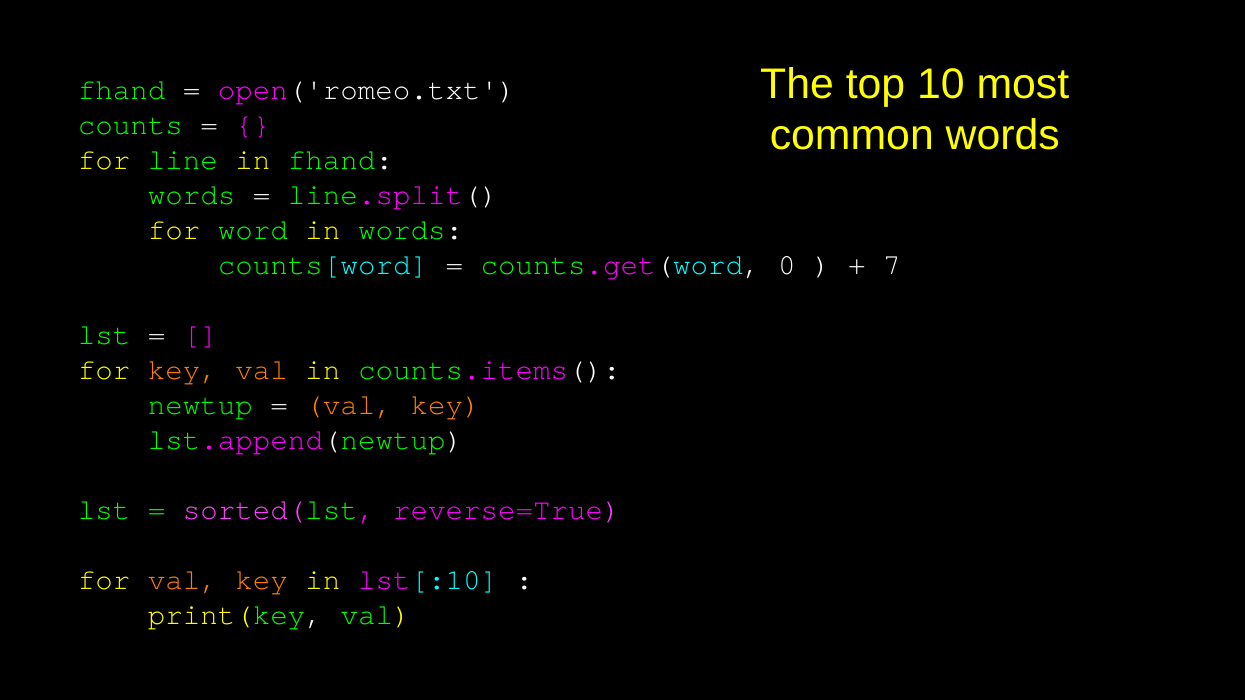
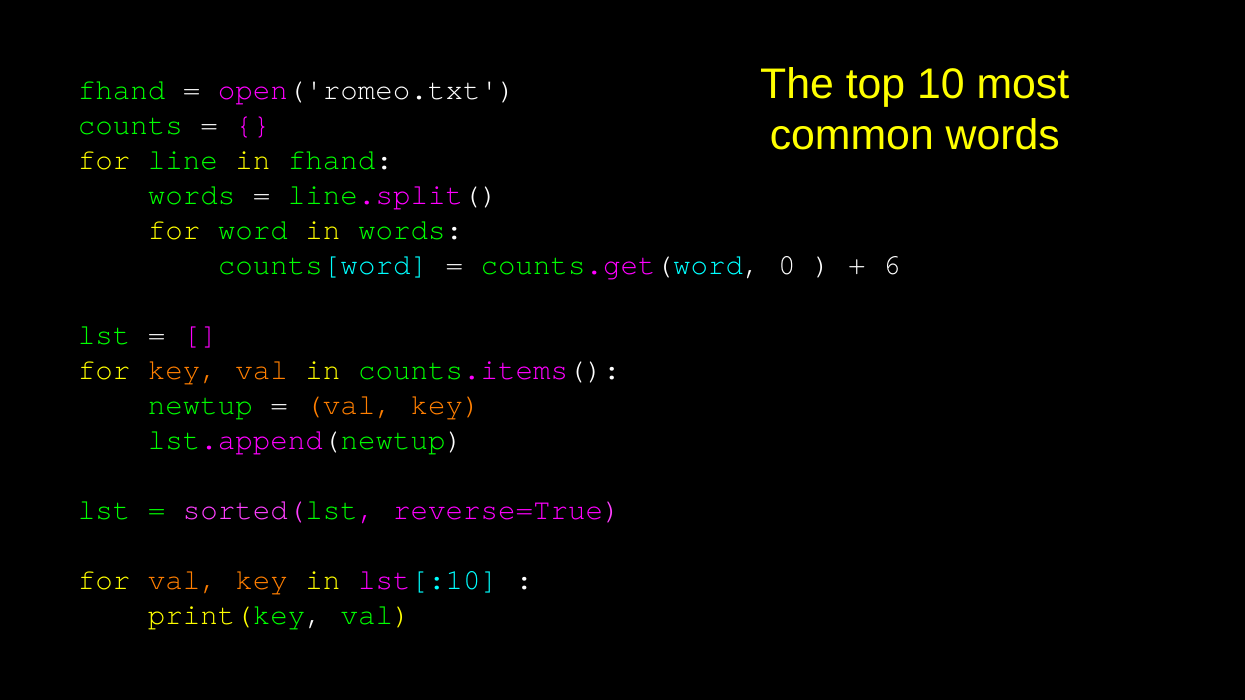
7: 7 -> 6 (892, 265)
